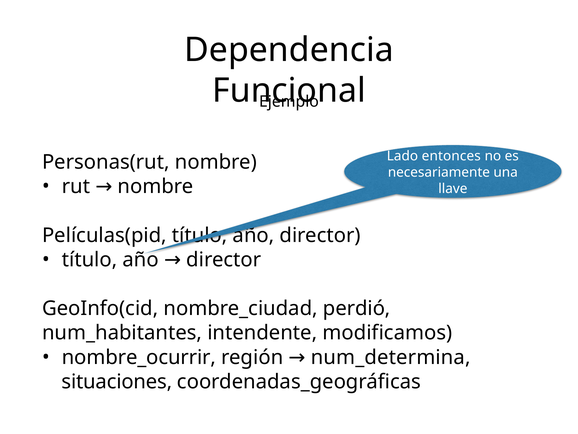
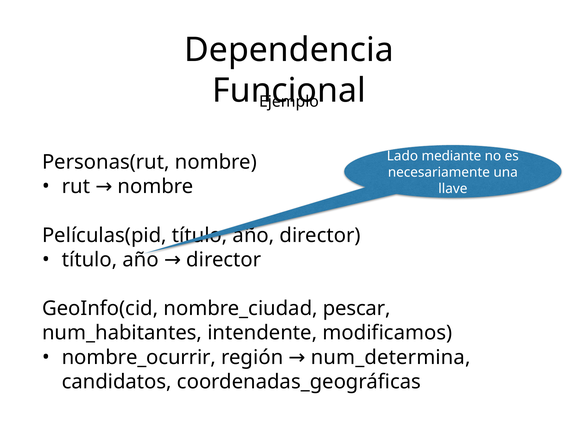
entonces: entonces -> mediante (451, 156)
perdió: perdió -> pescar (357, 308)
situaciones: situaciones -> candidatos (117, 381)
